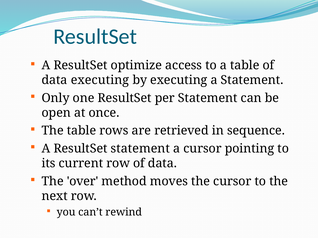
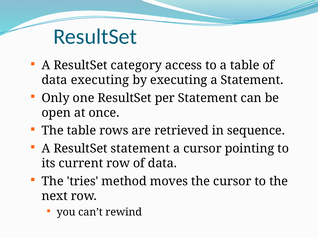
optimize: optimize -> category (136, 66)
over: over -> tries (83, 182)
